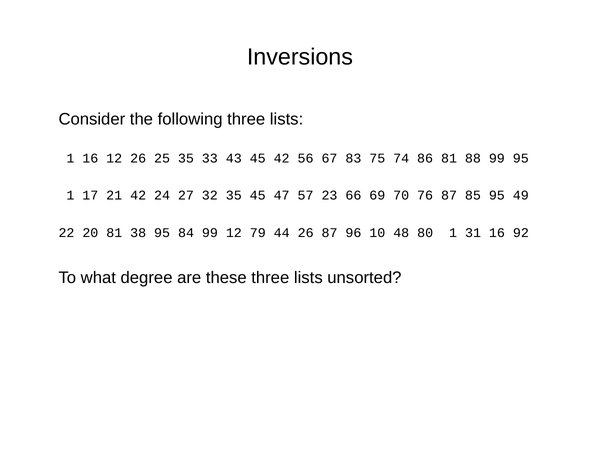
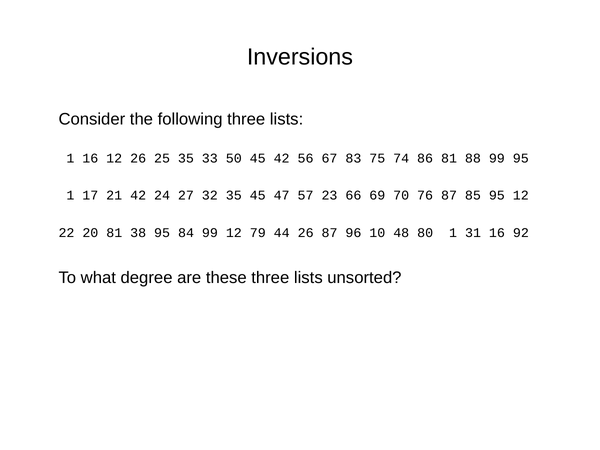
43: 43 -> 50 (234, 158)
95 49: 49 -> 12 (521, 196)
